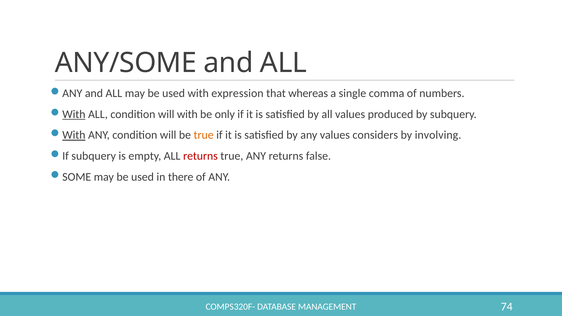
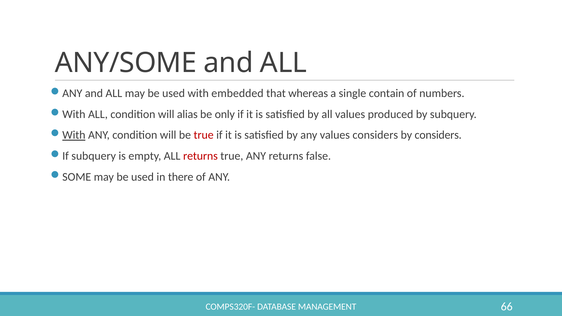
expression: expression -> embedded (237, 93)
comma: comma -> contain (387, 93)
With underline: present -> none (74, 114)
will with: with -> alias (187, 114)
true colour: orange -> red (204, 135)
by involving: involving -> considers (438, 135)
74: 74 -> 66 (507, 307)
